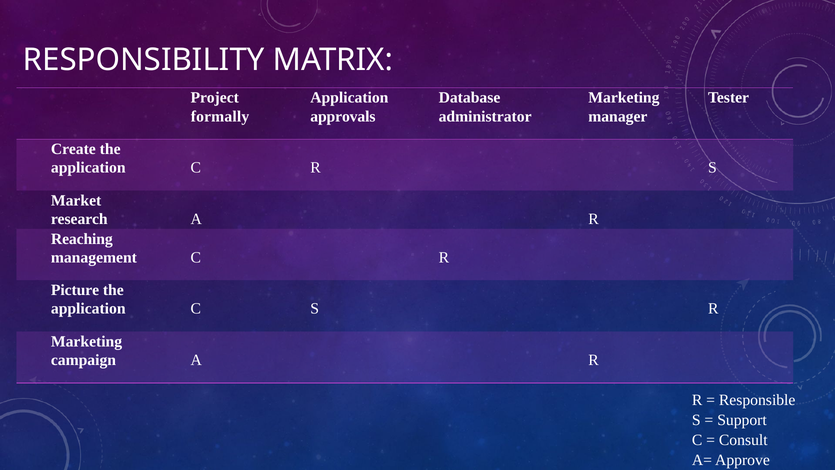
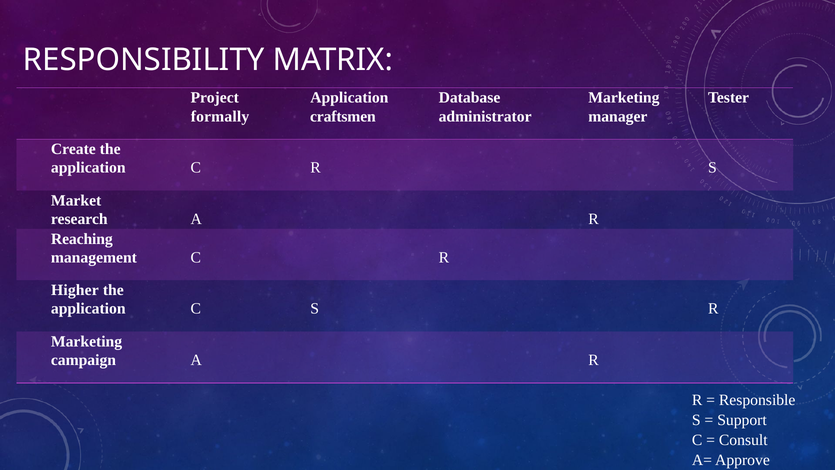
approvals: approvals -> craftsmen (343, 116)
Picture: Picture -> Higher (75, 290)
